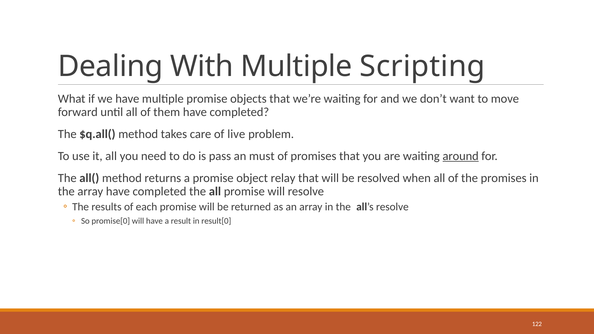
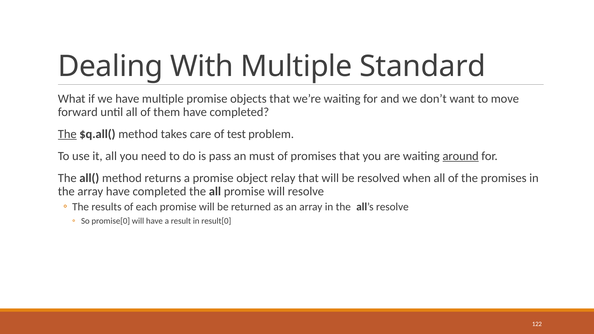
Scripting: Scripting -> Standard (423, 67)
The underline: none -> present (67, 134)
live: live -> test (236, 134)
